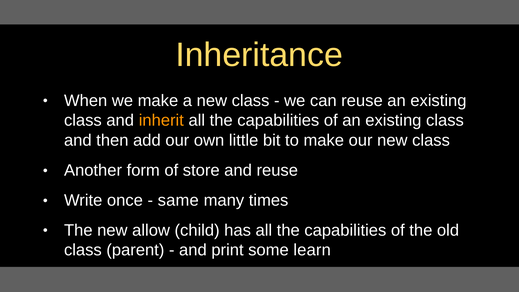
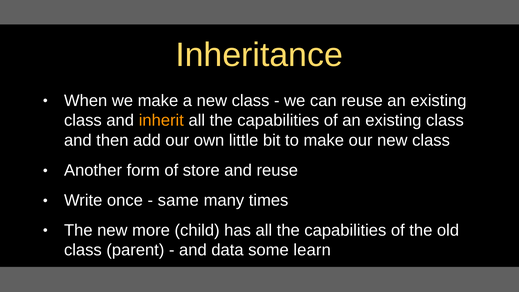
allow: allow -> more (151, 230)
print: print -> data (227, 250)
